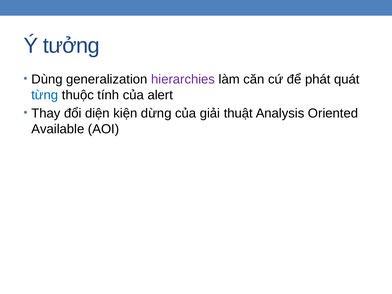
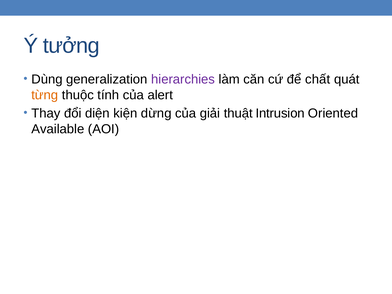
phát: phát -> chất (318, 79)
từng colour: blue -> orange (45, 95)
Analysis: Analysis -> Intrusion (280, 113)
